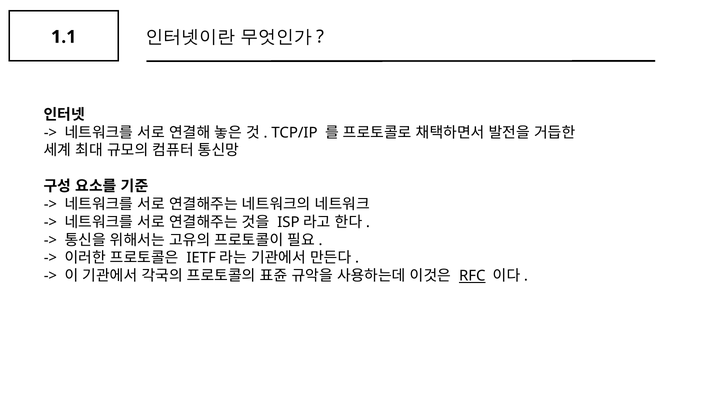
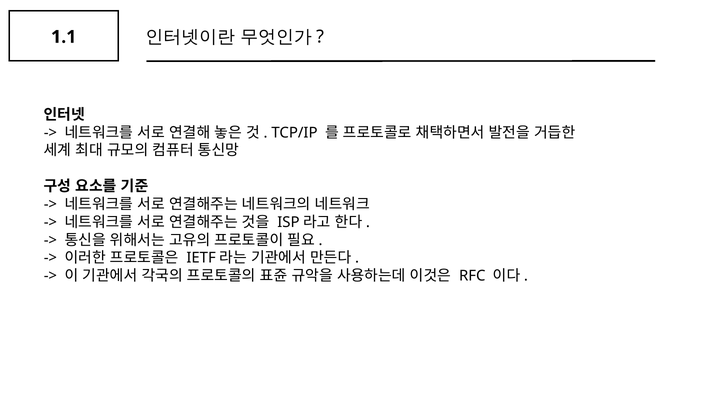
RFC underline: present -> none (472, 276)
